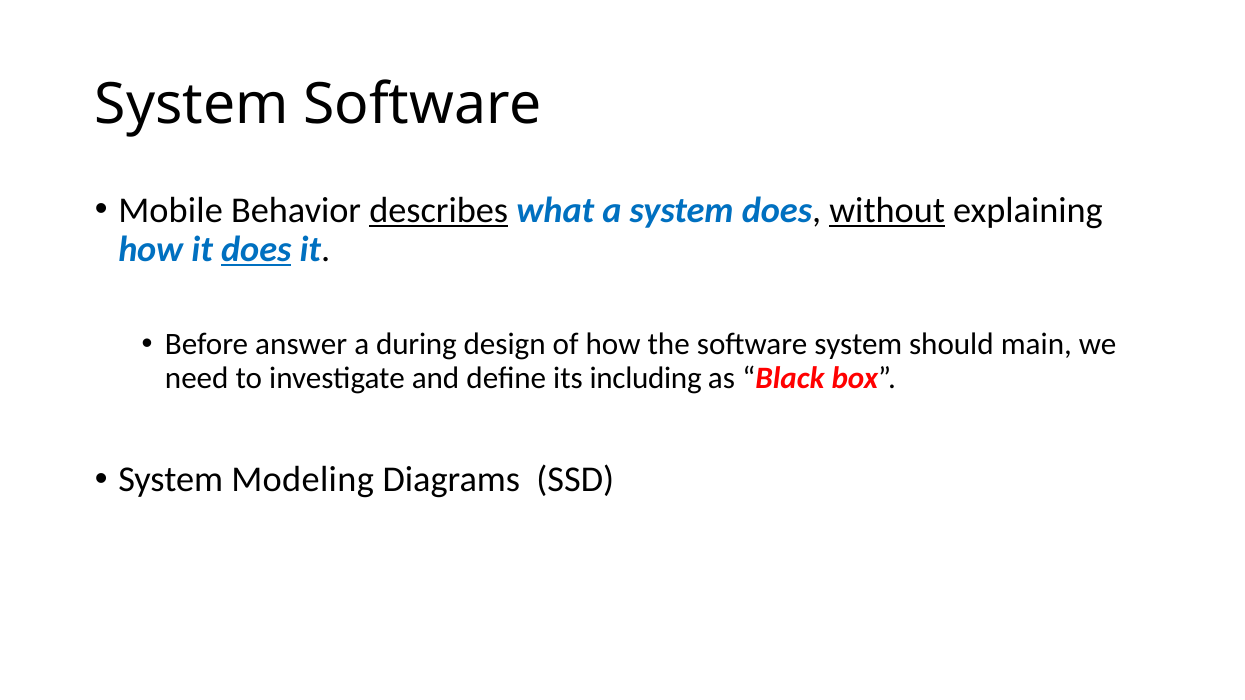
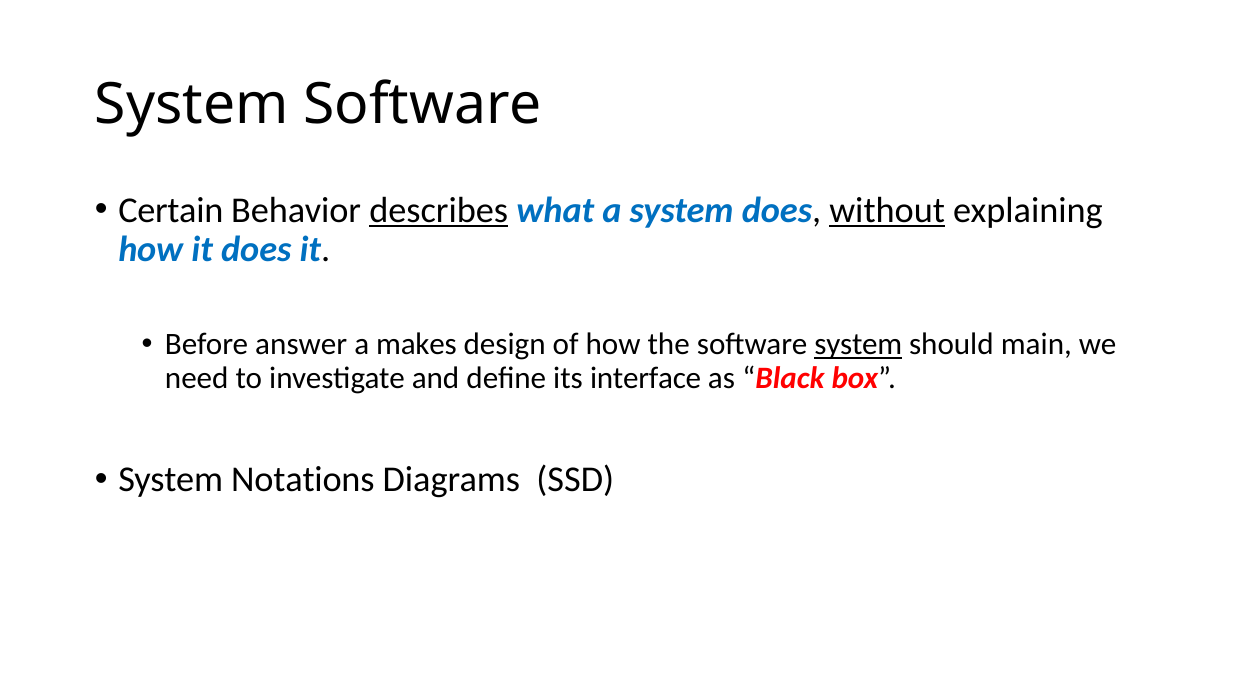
Mobile: Mobile -> Certain (171, 210)
does underline: present -> none (256, 250)
during: during -> makes (416, 345)
system underline: none -> present (858, 345)
including: including -> interface (646, 378)
Modeling: Modeling -> Notations (303, 480)
